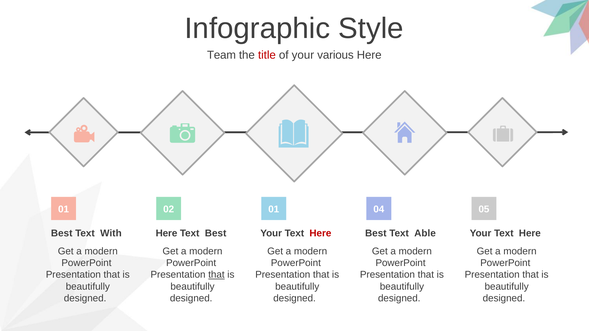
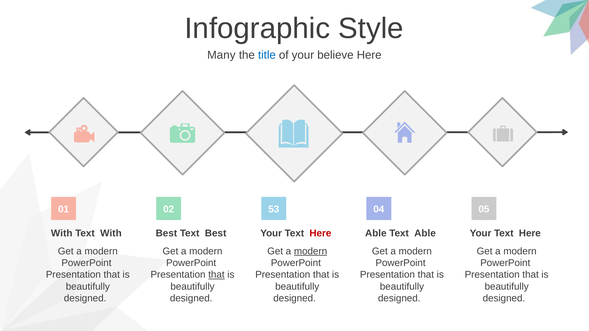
Team: Team -> Many (221, 55)
title colour: red -> blue (267, 55)
various: various -> believe (335, 55)
01 01: 01 -> 53 (274, 209)
Best: Best -> With (62, 234)
Here: Here -> Best (166, 234)
Best: Best -> Able (376, 234)
modern underline: none -> present (311, 251)
